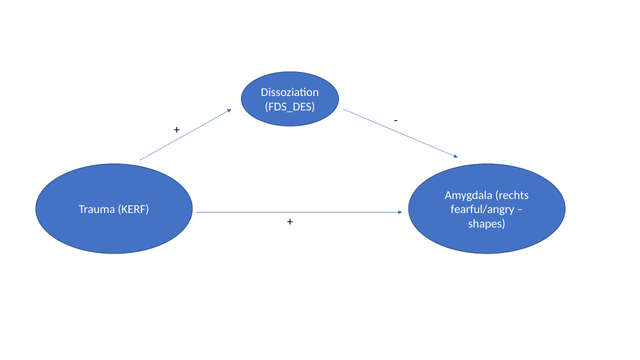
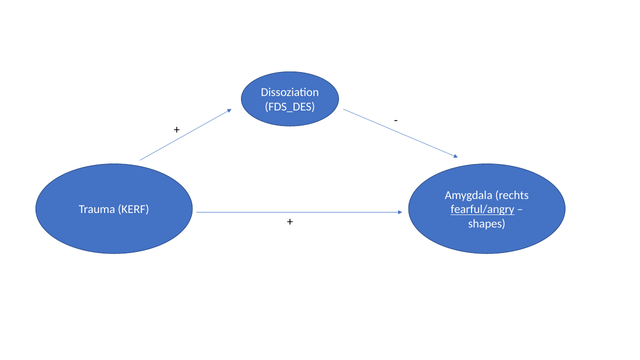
fearful/angry underline: none -> present (483, 210)
